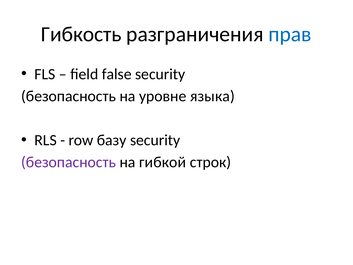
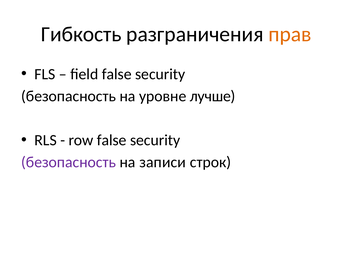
прав colour: blue -> orange (290, 34)
языка: языка -> лучше (213, 96)
row базу: базу -> false (112, 140)
гибкой: гибкой -> записи (163, 162)
